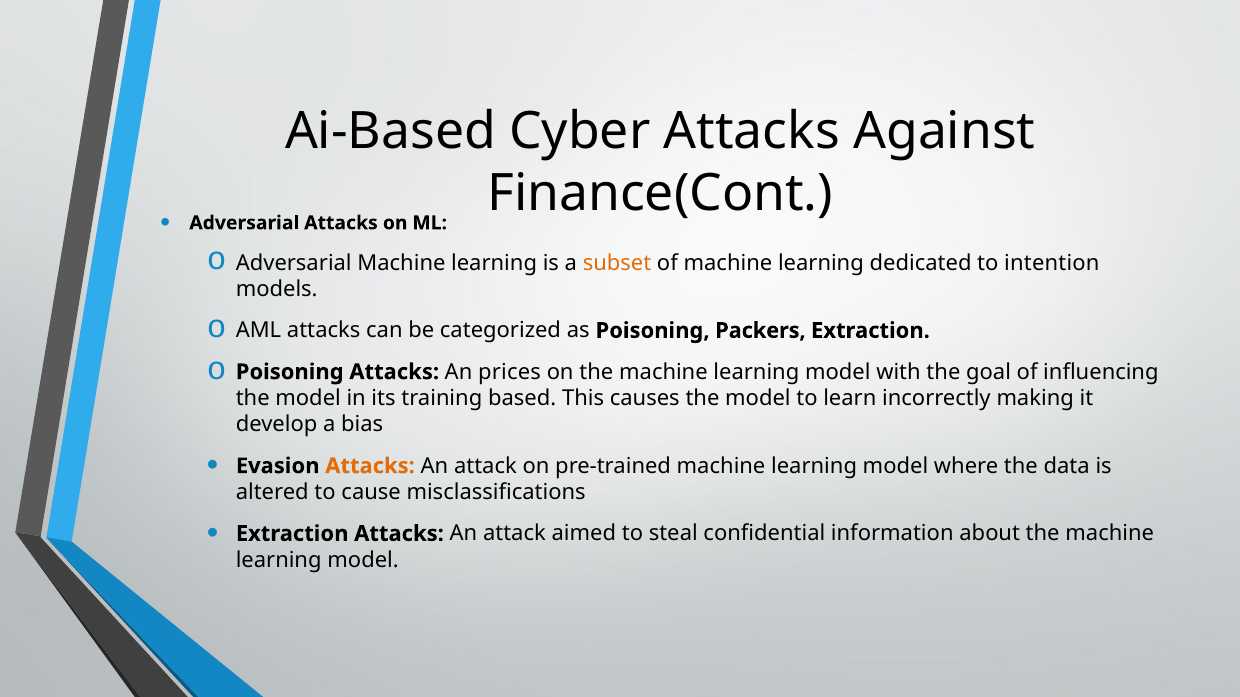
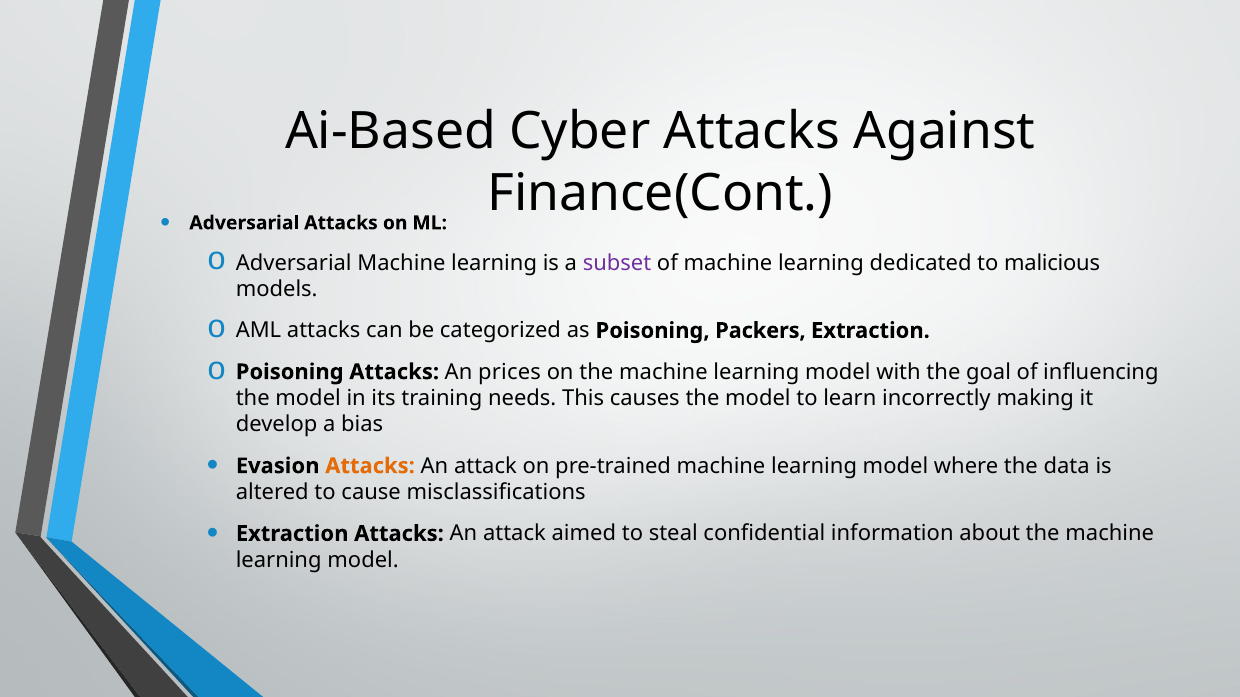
subset colour: orange -> purple (617, 263)
intention: intention -> malicious (1052, 263)
based: based -> needs (522, 399)
